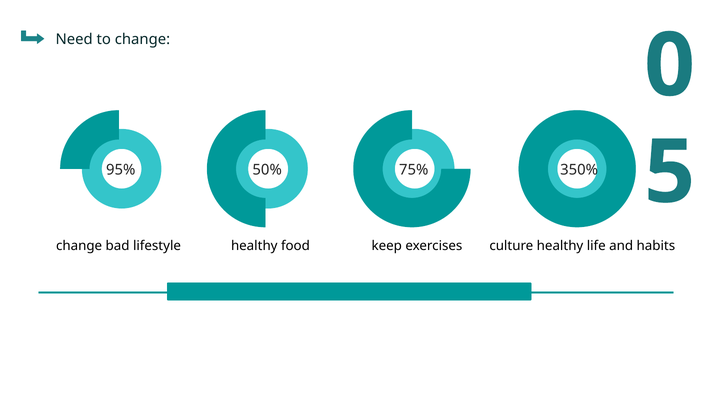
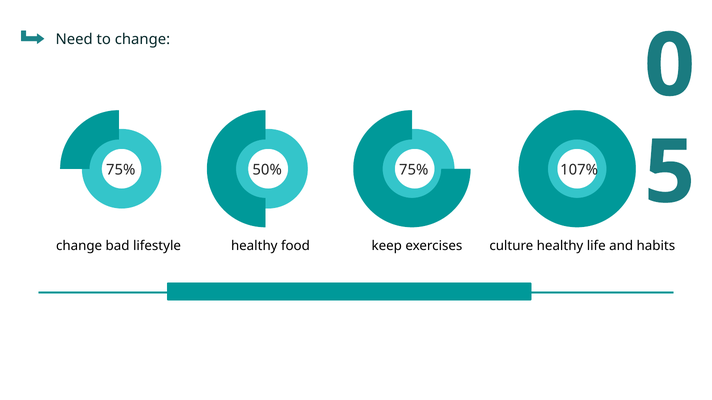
95%: 95% -> 75% (121, 170)
350%: 350% -> 107% (579, 170)
